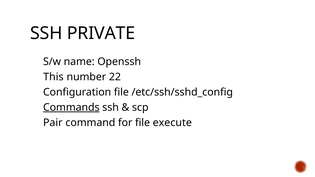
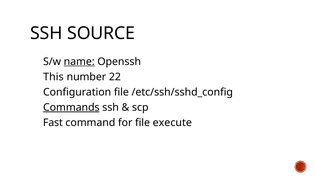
PRIVATE: PRIVATE -> SOURCE (101, 33)
name underline: none -> present (79, 62)
Pair: Pair -> Fast (53, 123)
